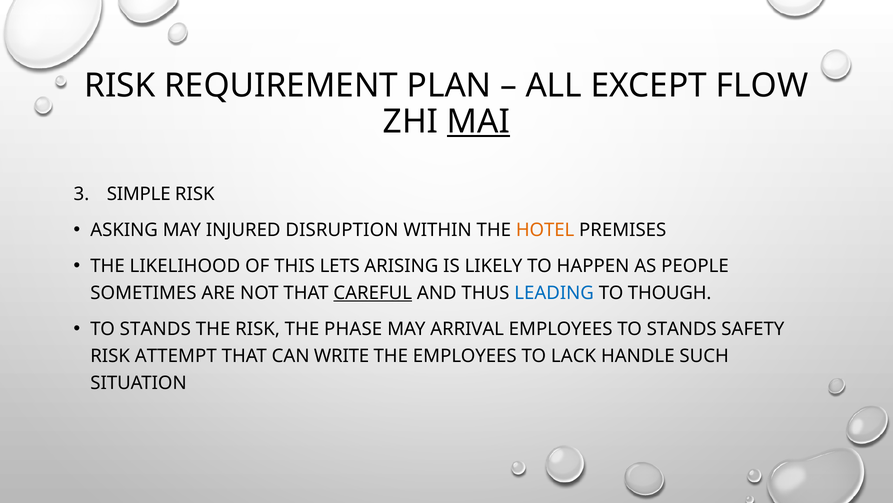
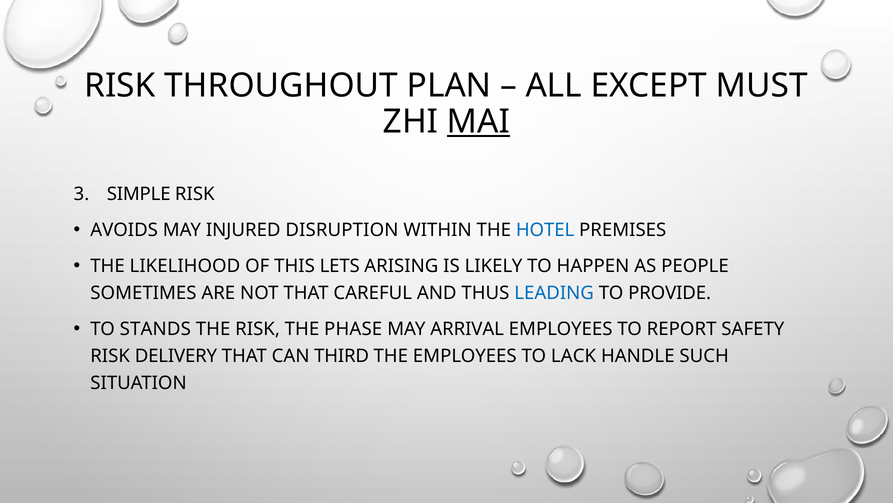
REQUIREMENT: REQUIREMENT -> THROUGHOUT (281, 85)
FLOW: FLOW -> MUST (762, 85)
ASKING: ASKING -> AVOIDS (124, 230)
HOTEL colour: orange -> blue (545, 230)
CAREFUL underline: present -> none (373, 293)
THOUGH: THOUGH -> PROVIDE (670, 293)
EMPLOYEES TO STANDS: STANDS -> REPORT (682, 329)
ATTEMPT: ATTEMPT -> DELIVERY (176, 356)
WRITE: WRITE -> THIRD (342, 356)
